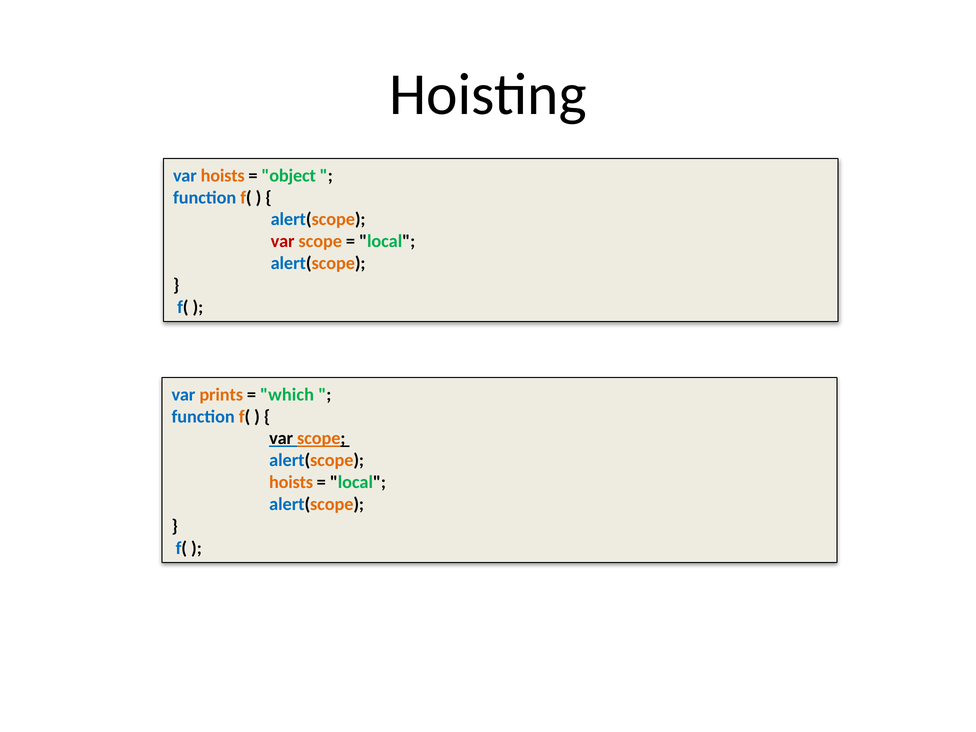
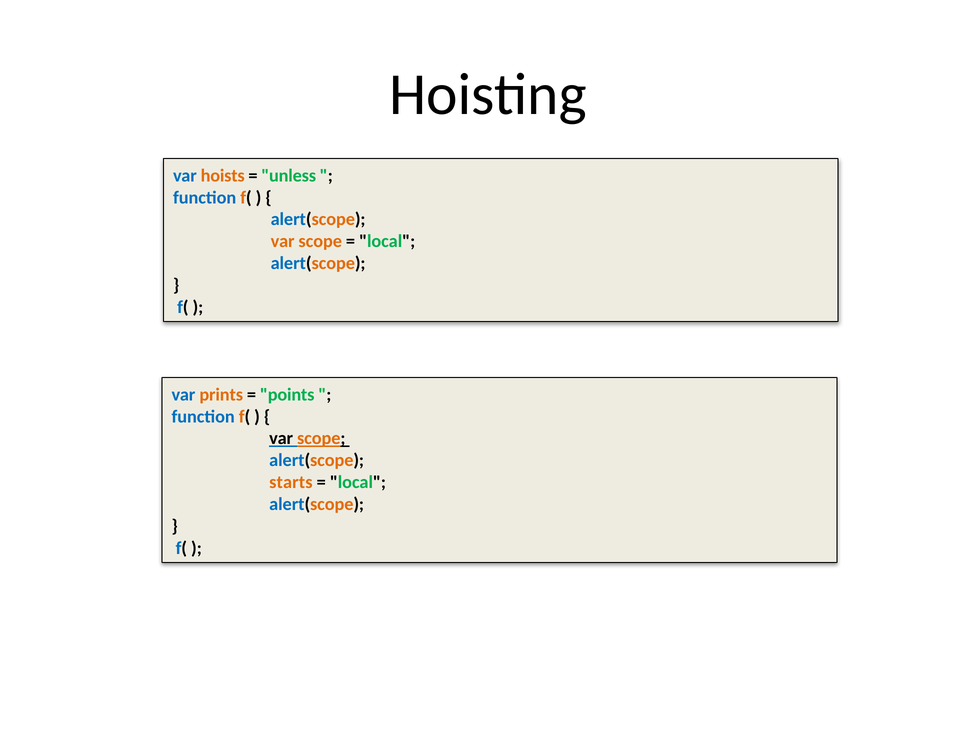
object: object -> unless (289, 176)
var colour: red -> orange (283, 241)
which: which -> points (287, 395)
hoists: hoists -> starts (291, 482)
